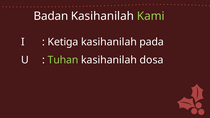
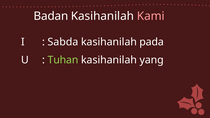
Kami colour: light green -> pink (151, 16)
Ketiga: Ketiga -> Sabda (63, 42)
dosa: dosa -> yang (152, 60)
